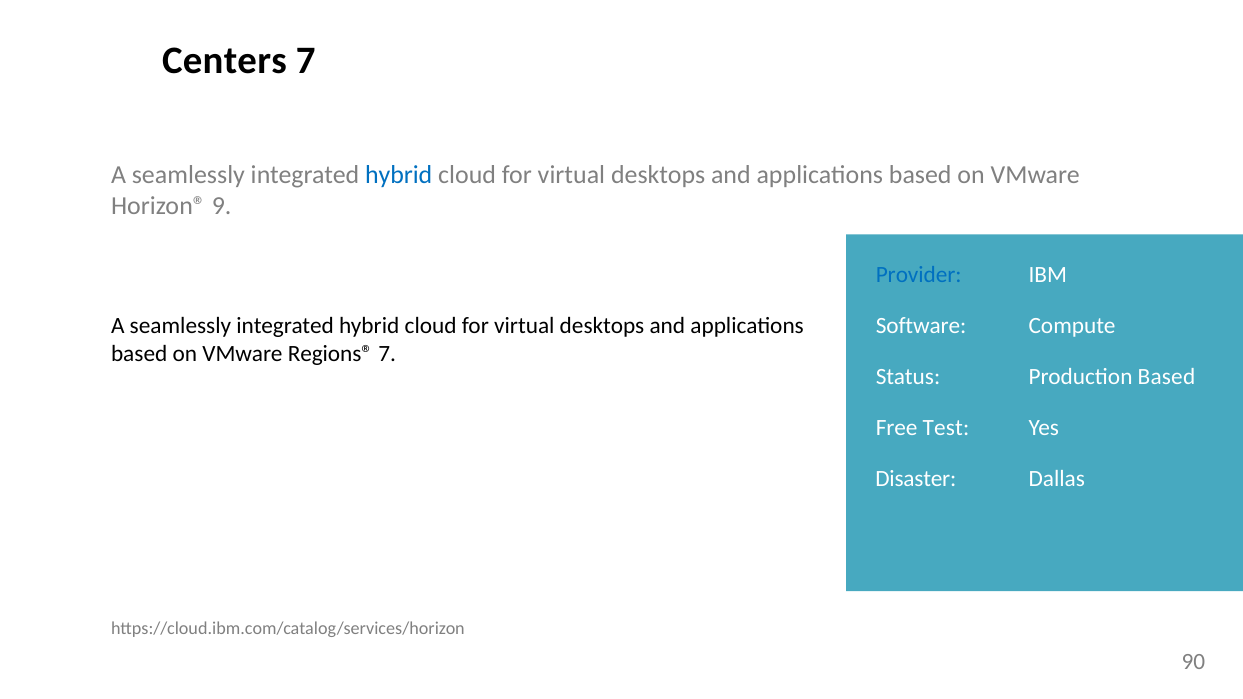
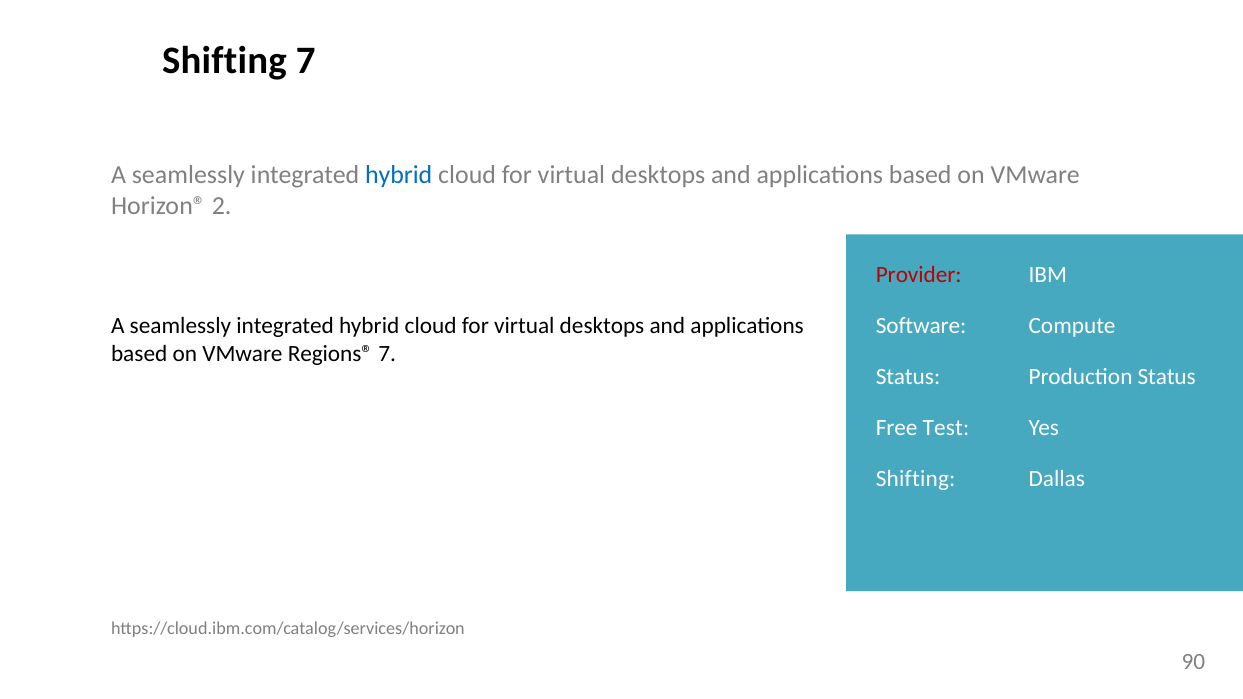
Centers: Centers -> Shifting (224, 61)
9: 9 -> 2 (222, 206)
Provider colour: blue -> red (919, 275)
Production Based: Based -> Status (1167, 377)
Disaster: Disaster -> Shifting (916, 479)
